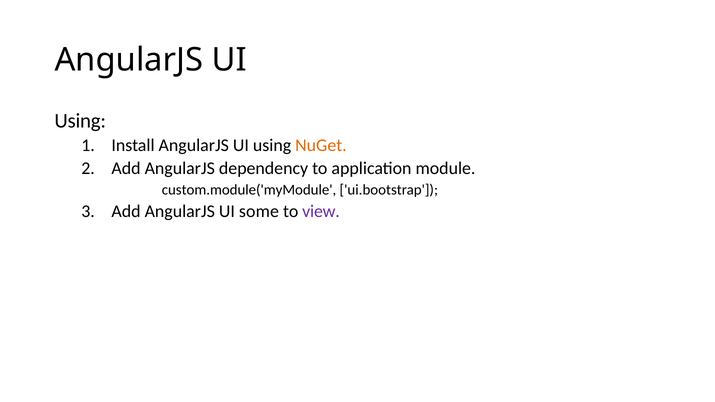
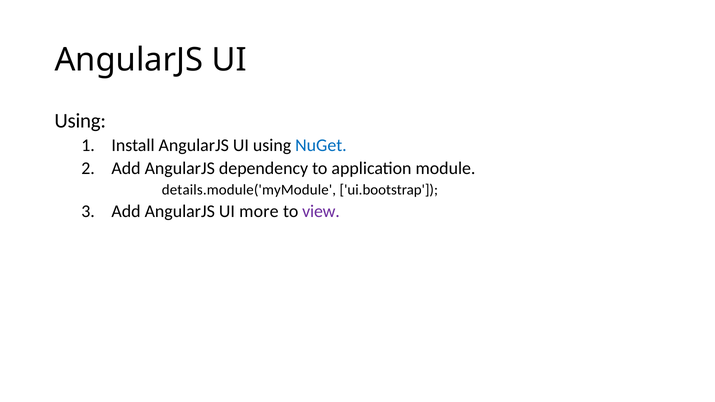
NuGet colour: orange -> blue (321, 146)
custom.module('myModule: custom.module('myModule -> details.module('myModule (249, 190)
some: some -> more (259, 211)
